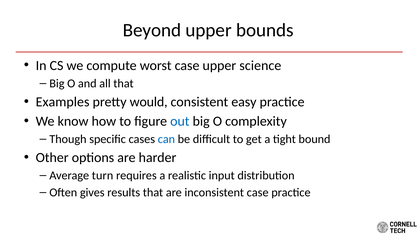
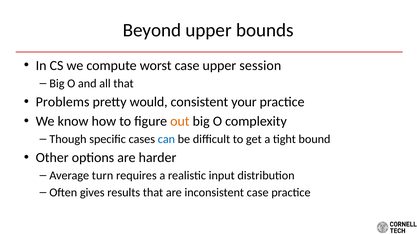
science: science -> session (260, 66)
Examples: Examples -> Problems (63, 102)
easy: easy -> your (244, 102)
out colour: blue -> orange (180, 122)
